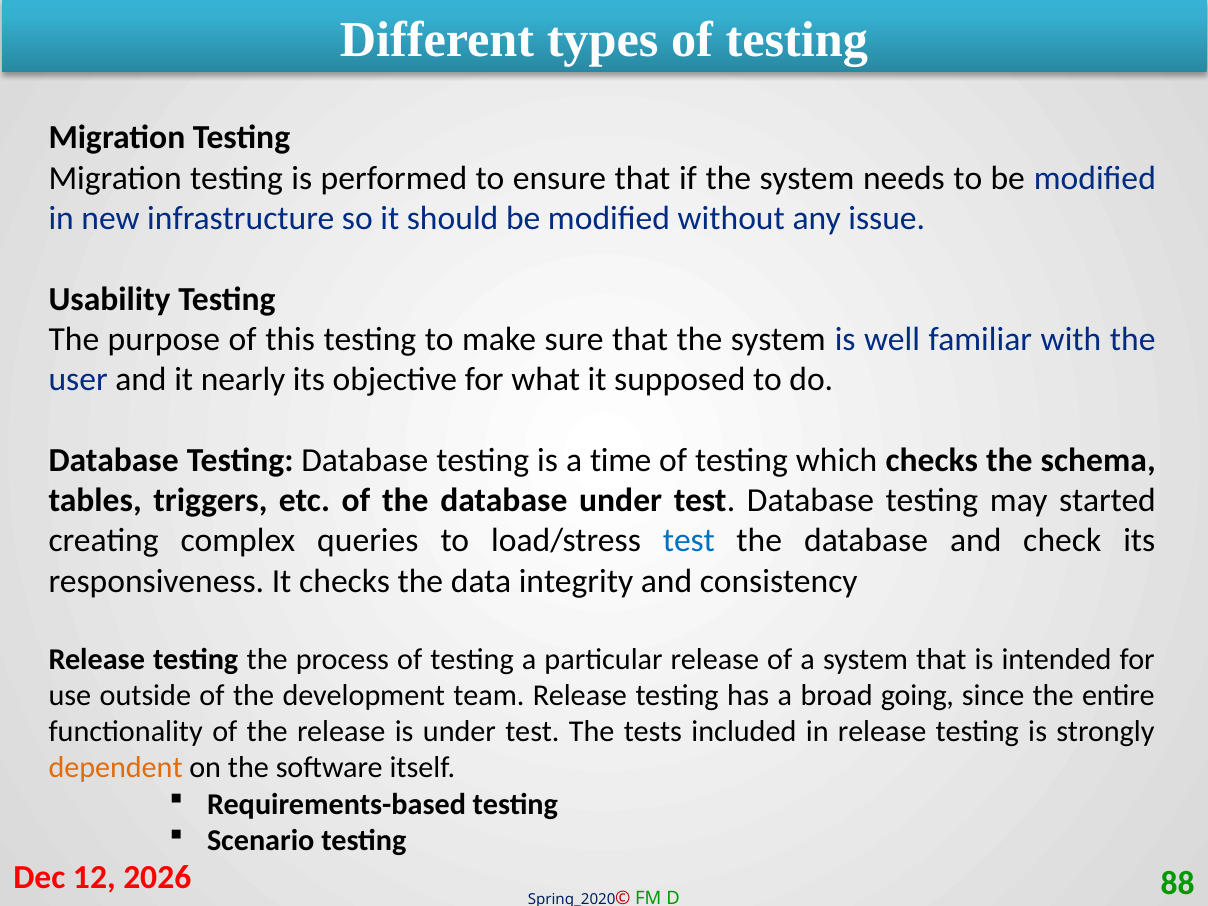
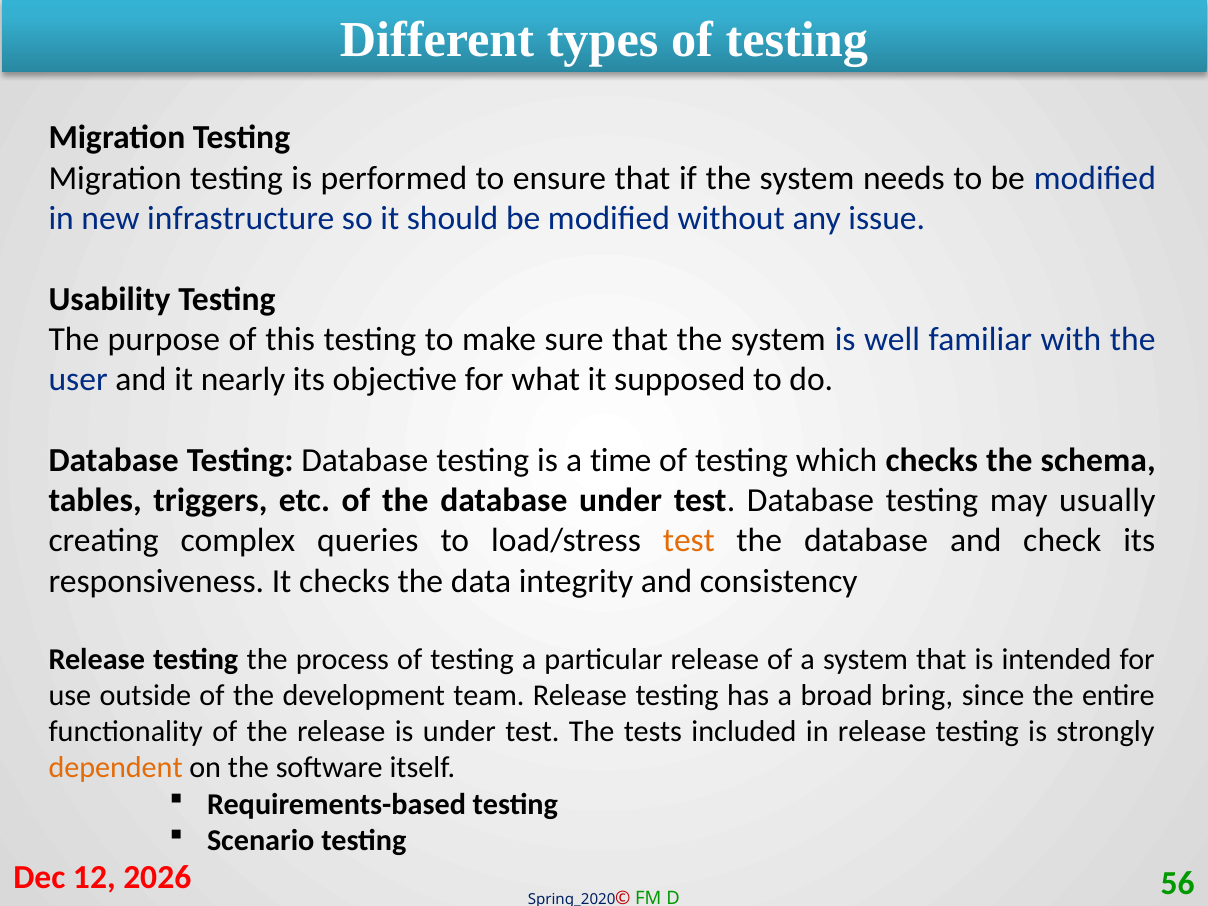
started: started -> usually (1107, 500)
test colour: blue -> orange (689, 541)
going: going -> bring (917, 696)
88: 88 -> 56 (1178, 884)
